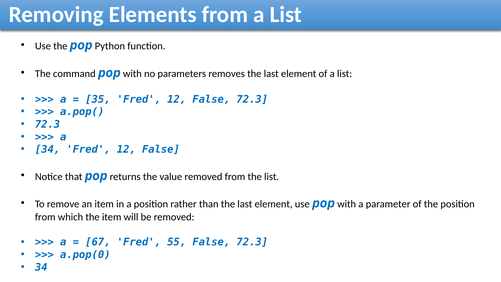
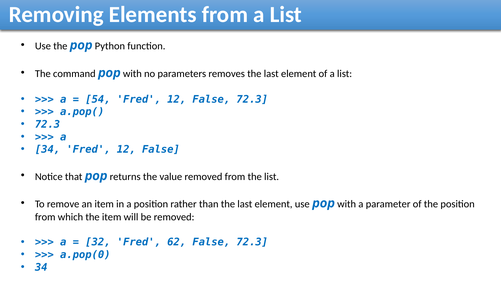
35: 35 -> 54 (98, 99)
67: 67 -> 32 (98, 242)
55: 55 -> 62 (177, 242)
